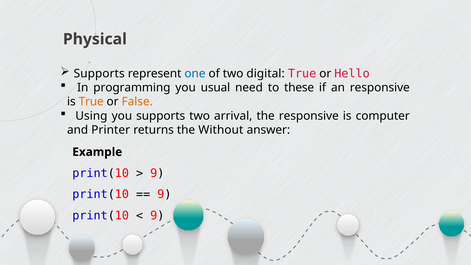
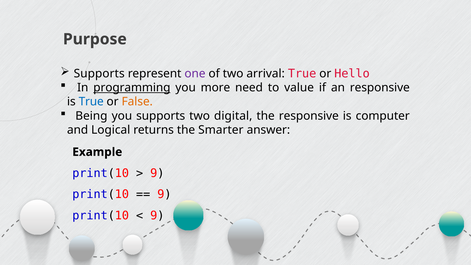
Physical: Physical -> Purpose (95, 39)
one colour: blue -> purple (195, 73)
digital: digital -> arrival (266, 73)
programming underline: none -> present (132, 88)
usual: usual -> more (215, 88)
these: these -> value (299, 88)
True colour: orange -> blue (91, 102)
Using: Using -> Being (91, 116)
arrival: arrival -> digital (233, 116)
Printer: Printer -> Logical (111, 130)
Without: Without -> Smarter (221, 130)
